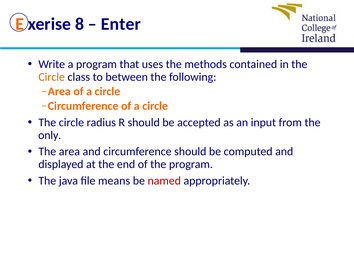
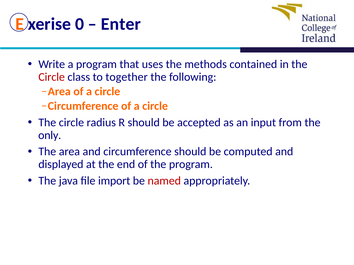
8: 8 -> 0 (80, 24)
Circle colour: orange -> red (52, 77)
between: between -> together (127, 77)
means: means -> import (114, 181)
